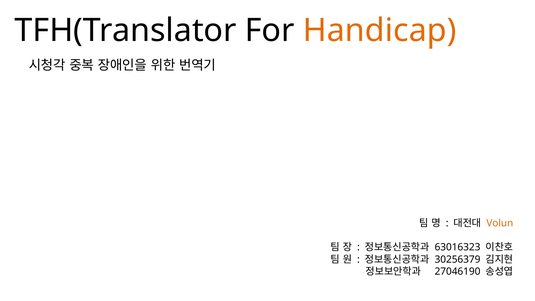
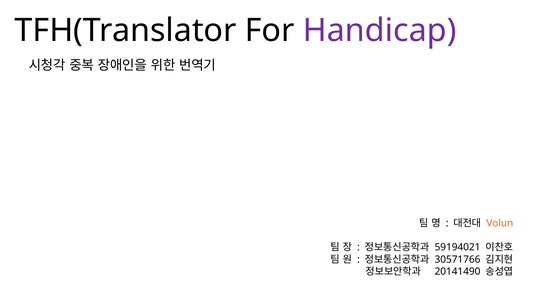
Handicap colour: orange -> purple (380, 30)
63016323: 63016323 -> 59194021 (458, 247)
30256379: 30256379 -> 30571766 (458, 259)
27046190: 27046190 -> 20141490 (458, 271)
